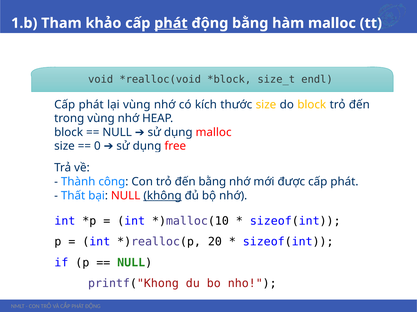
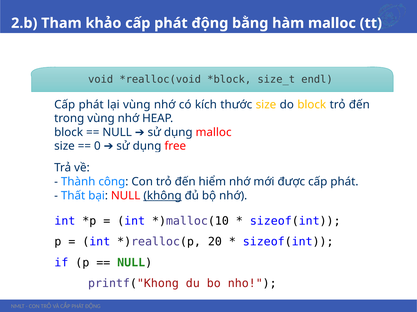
1.b: 1.b -> 2.b (24, 23)
phát underline: present -> none (171, 23)
đến bằng: bằng -> hiểm (212, 182)
